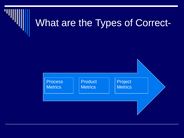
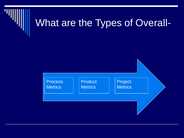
Correct-: Correct- -> Overall- (153, 23)
